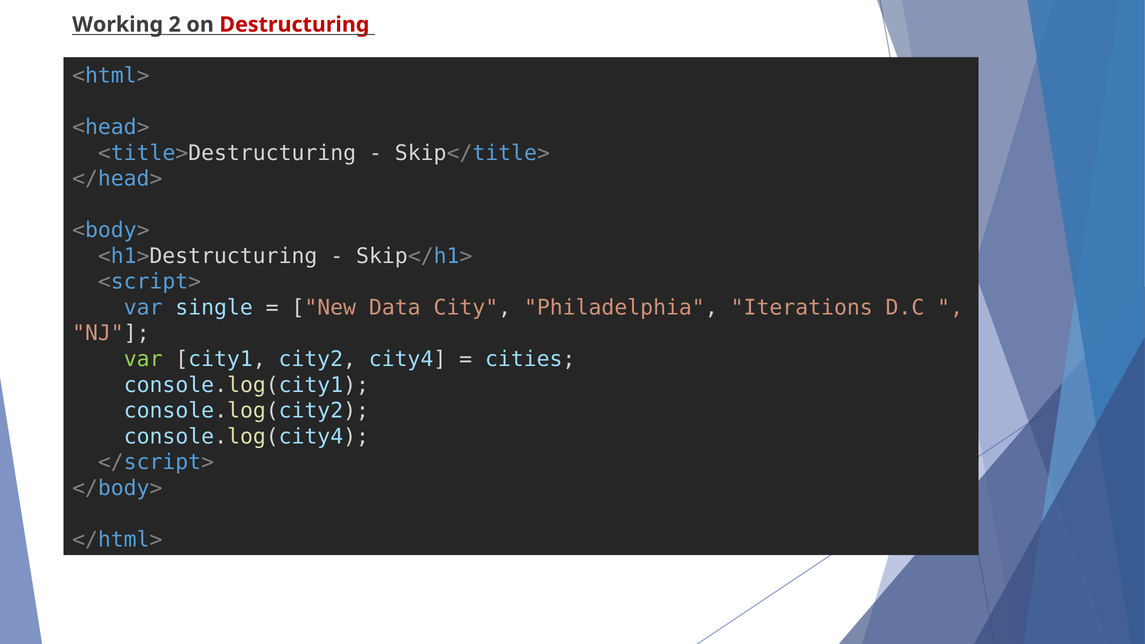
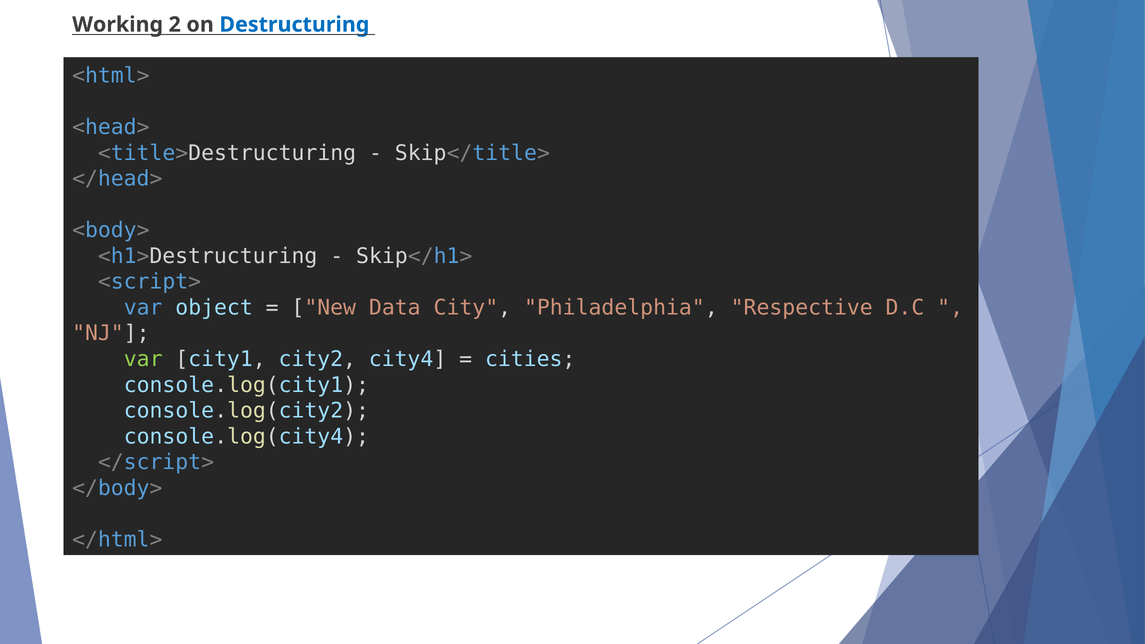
Destructuring colour: red -> blue (294, 25)
single: single -> object (214, 308)
Iterations: Iterations -> Respective (802, 308)
